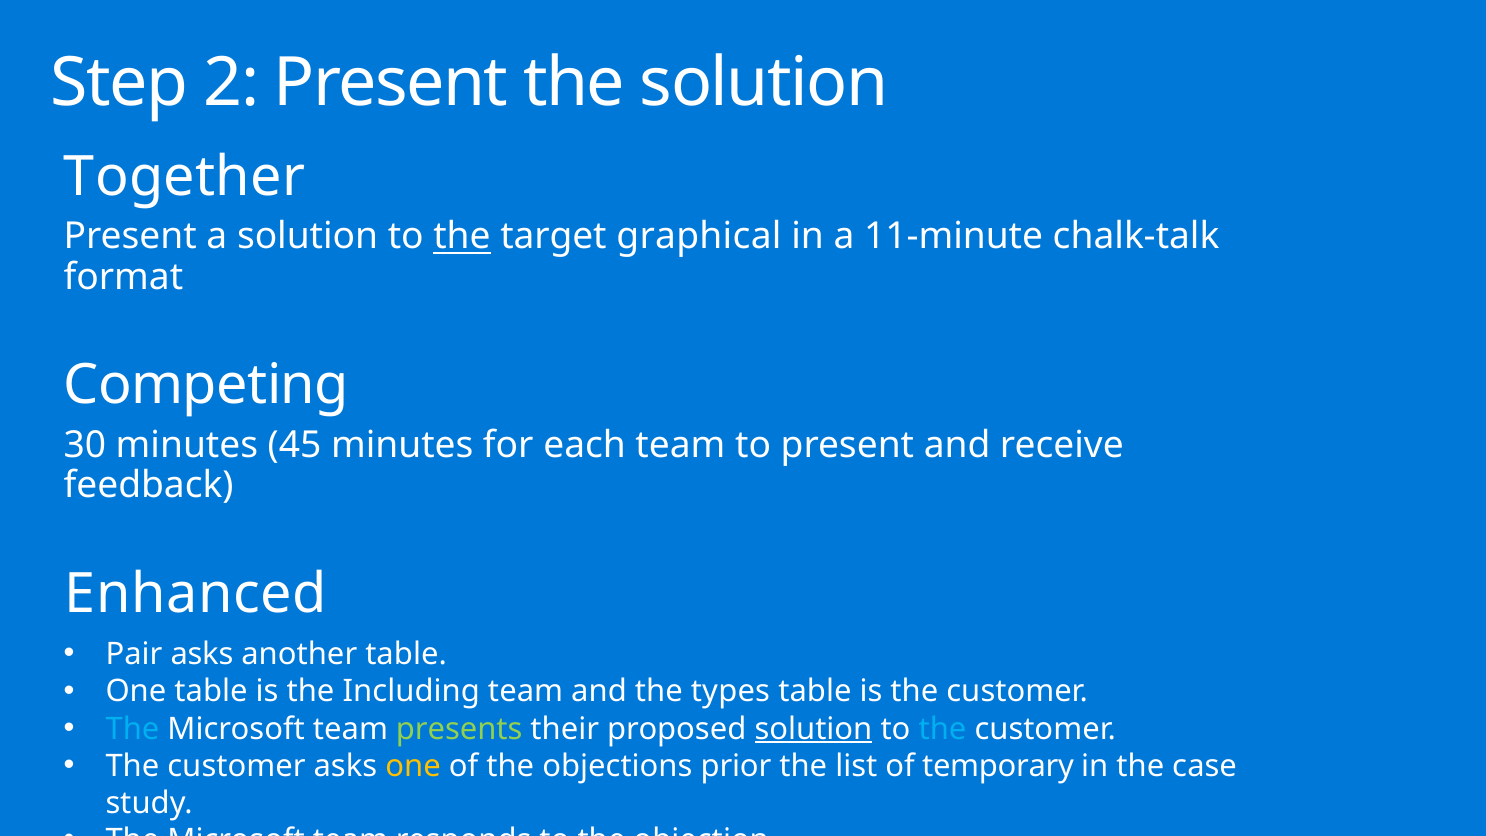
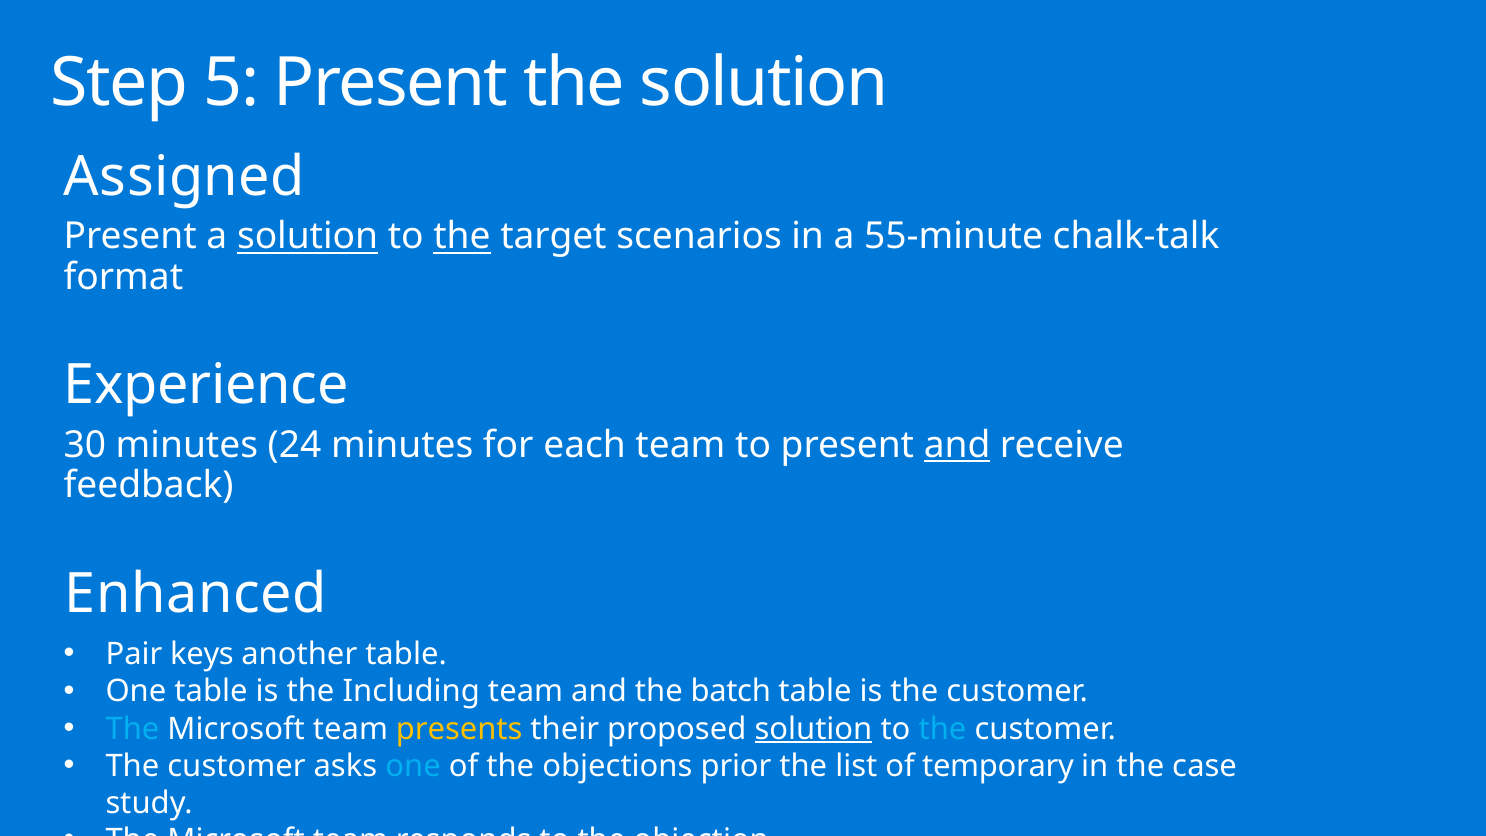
2: 2 -> 5 (231, 83)
Together: Together -> Assigned (184, 177)
solution underline: none -> present (308, 237)
graphical: graphical -> scenarios (699, 237)
11-minute: 11-minute -> 55-minute (954, 237)
Competing: Competing -> Experience (206, 385)
45: 45 -> 24 (295, 445)
and underline: none -> present (957, 445)
Pair asks: asks -> keys (202, 654)
types: types -> batch (731, 692)
presents colour: light green -> yellow (459, 729)
one colour: yellow -> light blue (413, 766)
